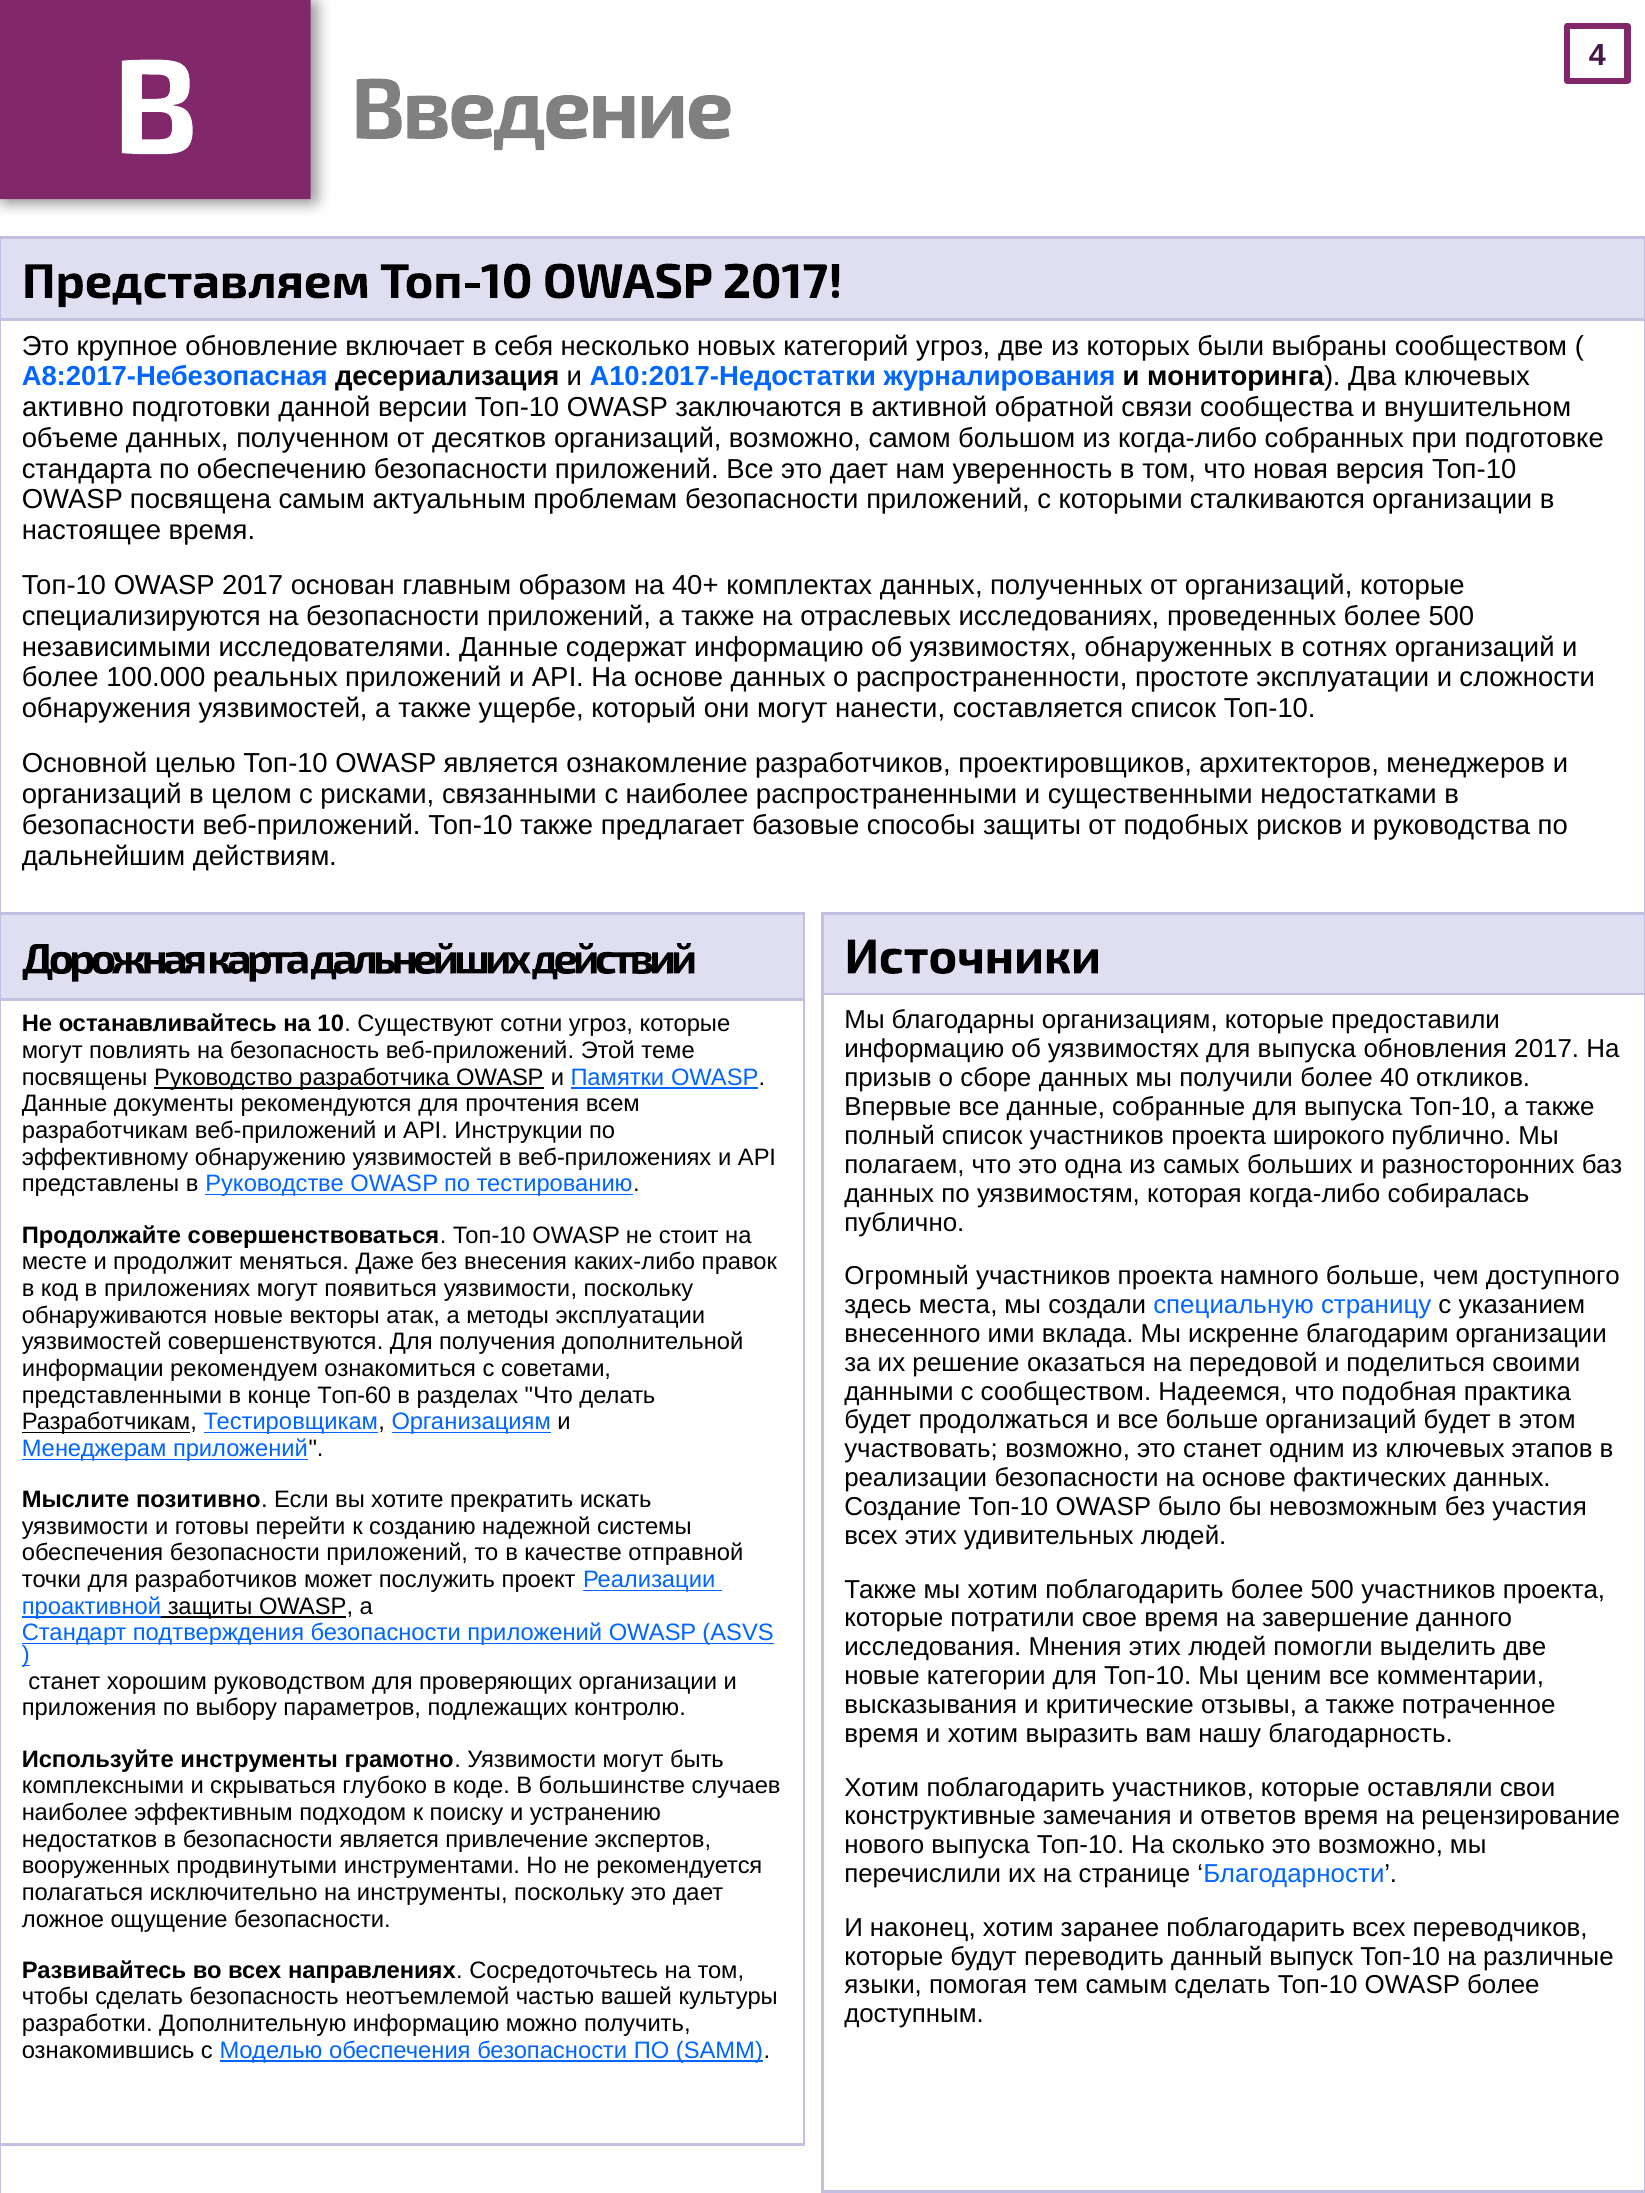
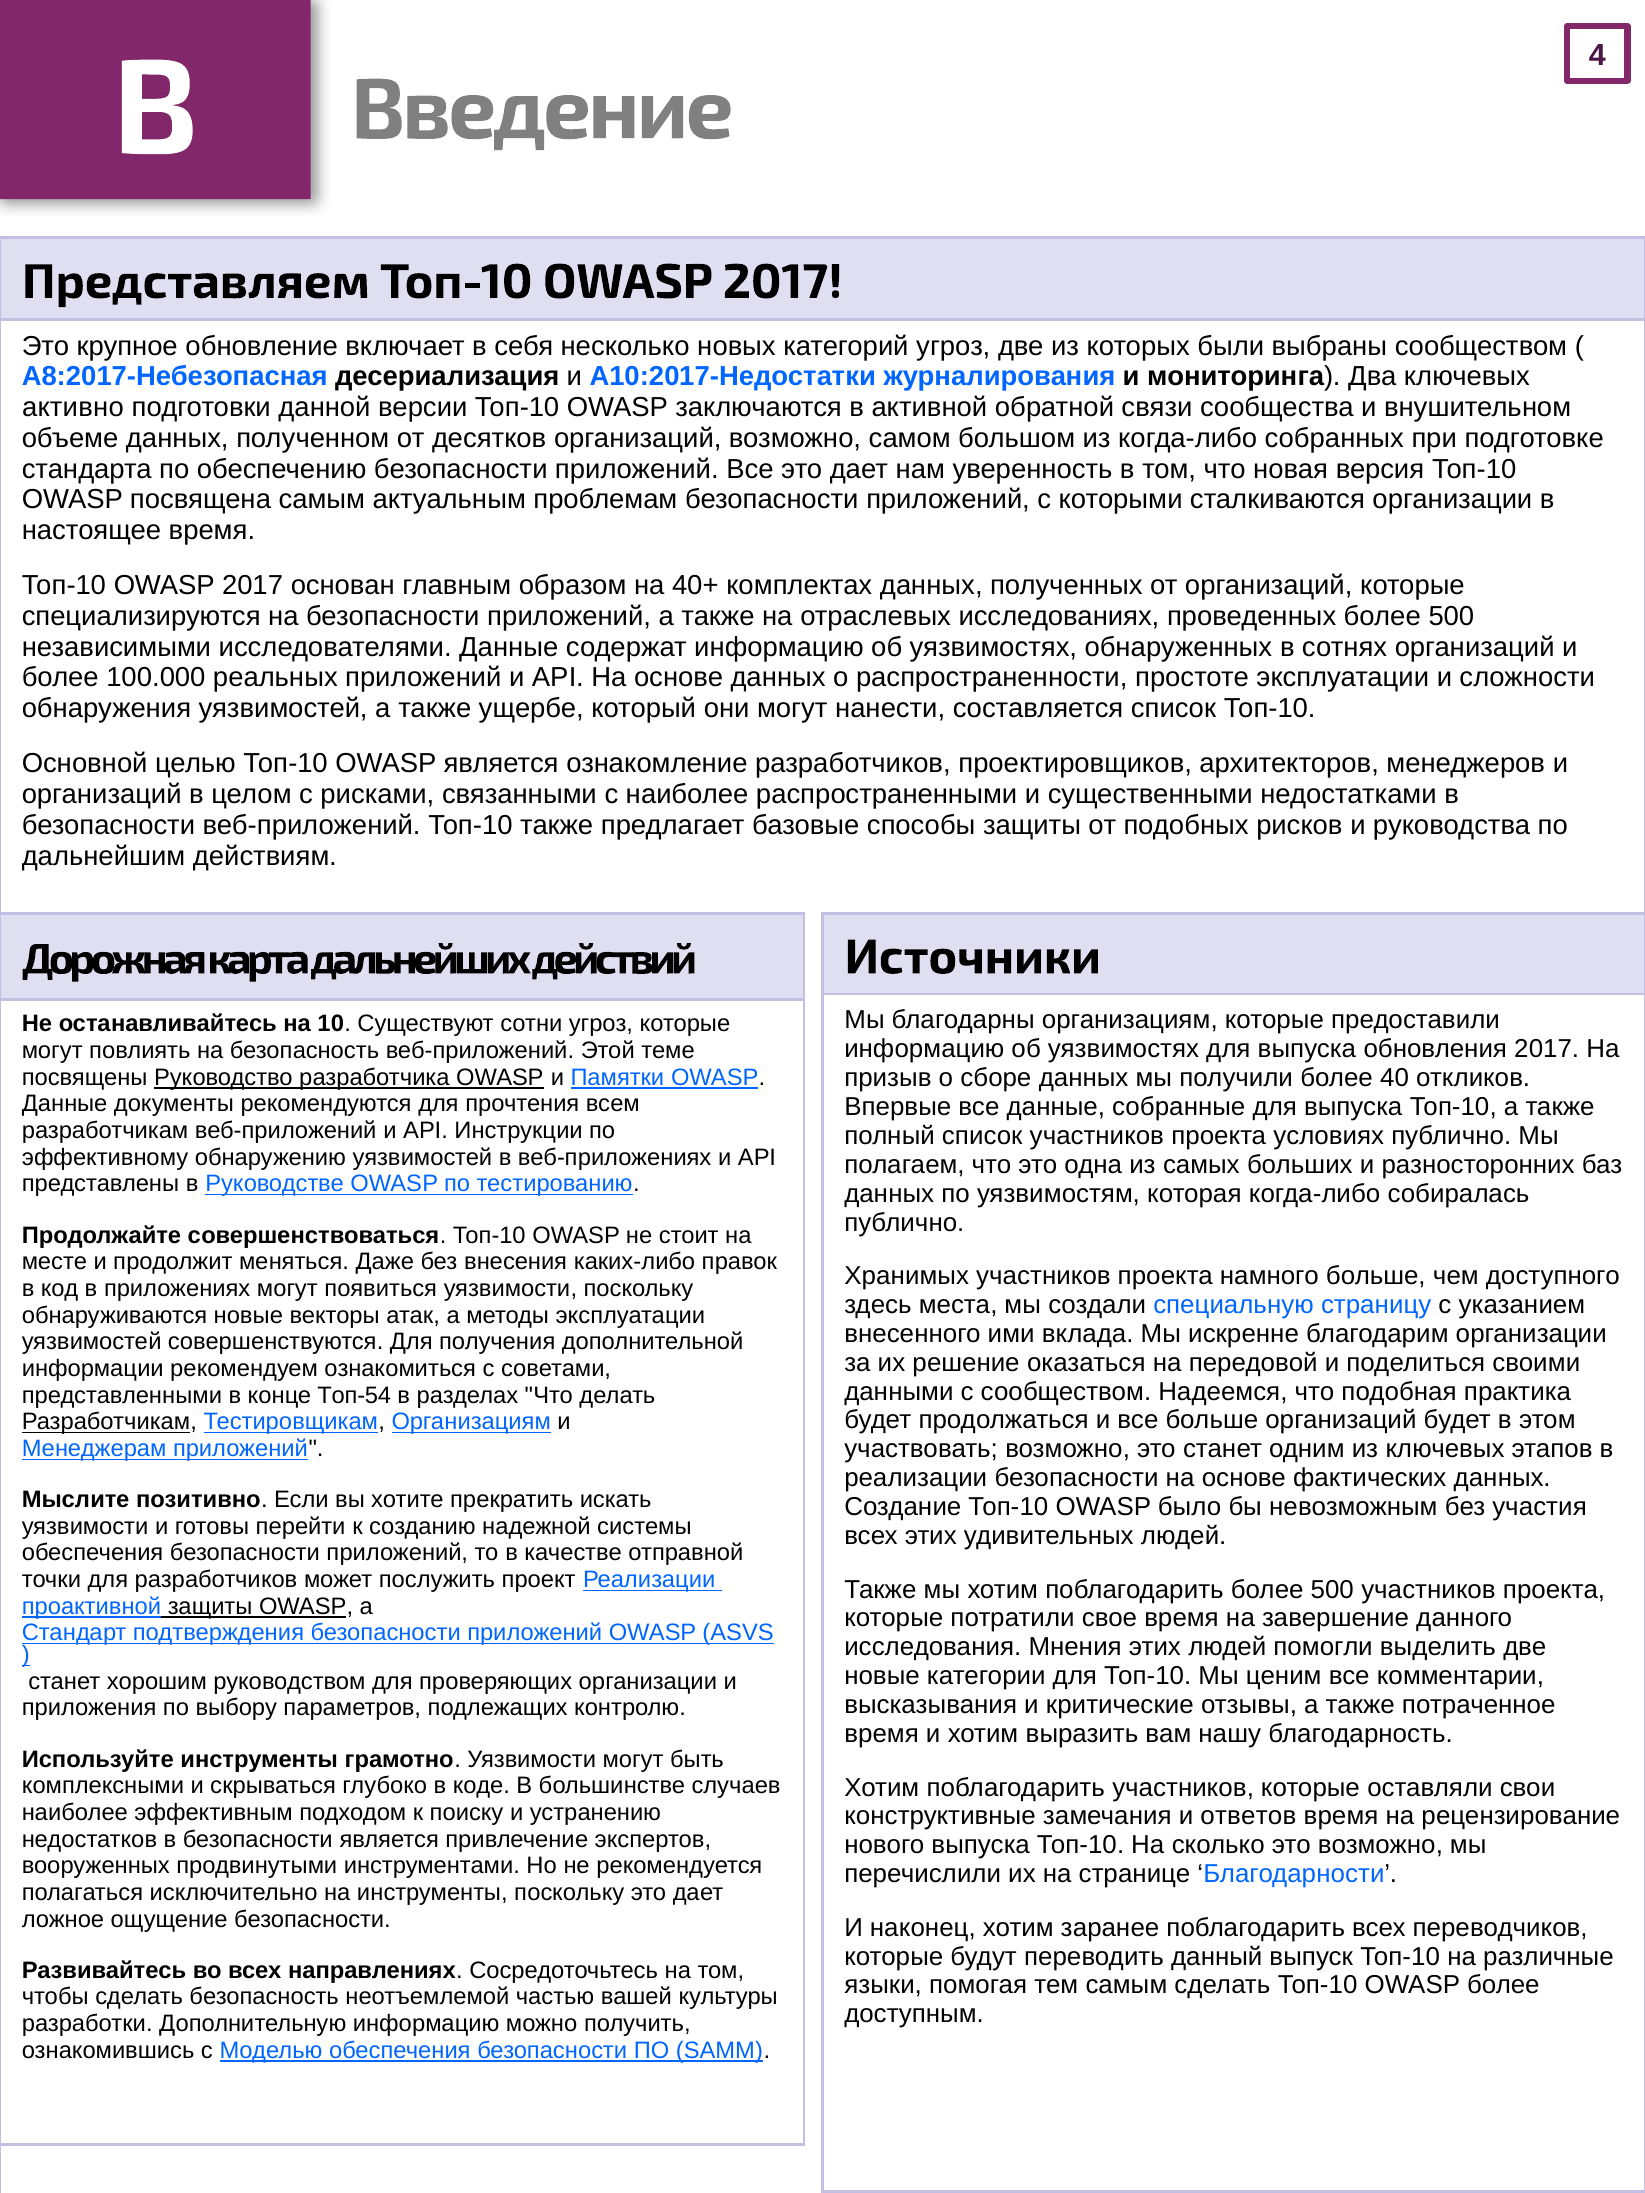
широкого: широкого -> условиях (1329, 1136)
Огромный: Огромный -> Хранимых (907, 1276)
Топ-60: Топ-60 -> Топ-54 (354, 1395)
